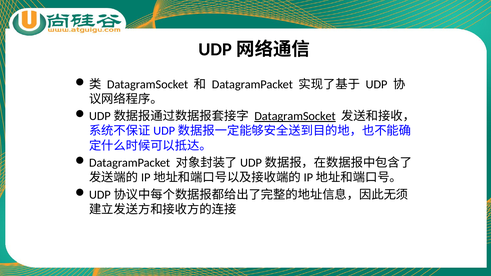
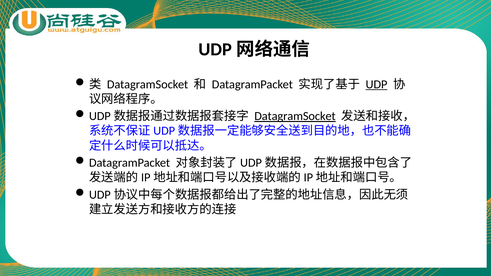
UDP underline: none -> present (377, 84)
